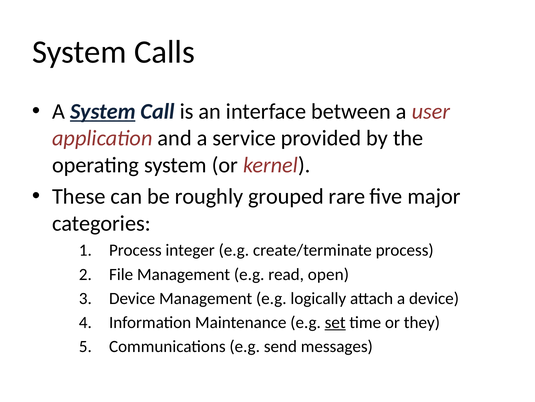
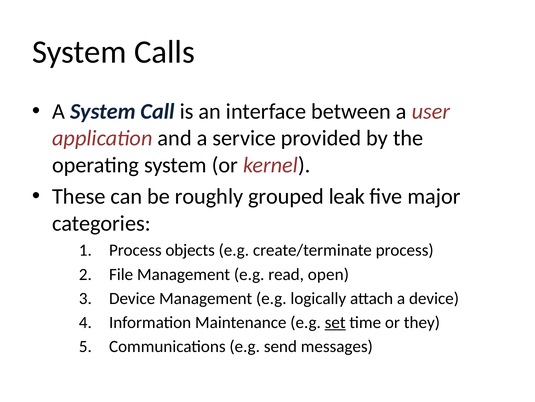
System underline: present -> none (103, 111)
rare: rare -> leak (347, 196)
integer: integer -> objects (190, 250)
